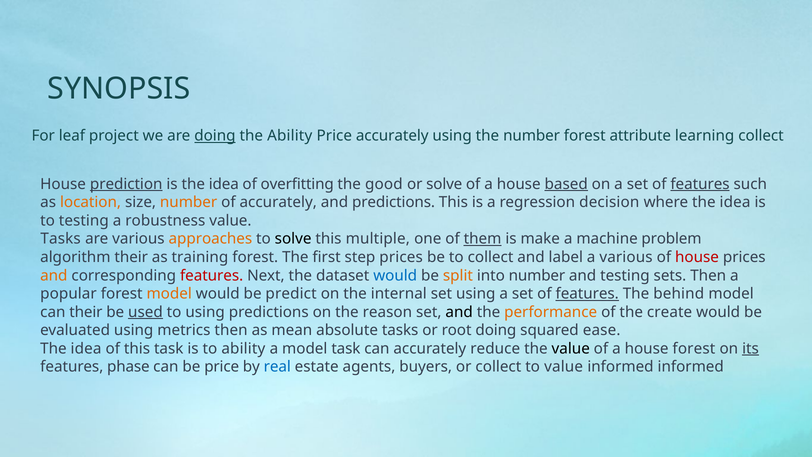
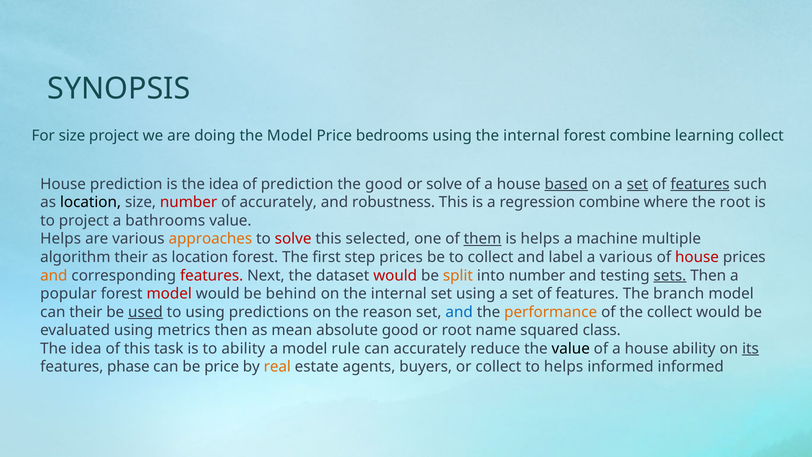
For leaf: leaf -> size (72, 136)
doing underline: present -> none (215, 136)
the Ability: Ability -> Model (290, 136)
Price accurately: accurately -> bedrooms (392, 136)
using the number: number -> internal (531, 136)
forest attribute: attribute -> combine (640, 136)
prediction underline: present -> none (126, 184)
of overfitting: overfitting -> prediction (297, 184)
set underline: none -> present (637, 184)
location colour: orange -> black (91, 202)
number colour: orange -> red (189, 202)
and predictions: predictions -> robustness (394, 202)
regression decision: decision -> combine (609, 202)
where the idea: idea -> root (735, 202)
to testing: testing -> project (84, 221)
robustness: robustness -> bathrooms (165, 221)
Tasks: Tasks -> Helps (61, 239)
solve colour: black -> red (293, 239)
multiple: multiple -> selected (378, 239)
is make: make -> helps (540, 239)
problem: problem -> multiple (671, 239)
training: training -> location (200, 257)
would colour: blue -> red (395, 275)
sets underline: none -> present (670, 275)
model colour: orange -> red (169, 294)
predict: predict -> behind (291, 294)
features underline: present -> none (587, 294)
behind: behind -> branch (679, 294)
and colour: black -> blue (459, 312)
the create: create -> collect (670, 312)
absolute tasks: tasks -> good (400, 330)
root doing: doing -> name (496, 330)
ease: ease -> class (602, 330)
model task: task -> rule (346, 349)
house forest: forest -> ability (694, 349)
real colour: blue -> orange (277, 367)
to value: value -> helps (564, 367)
